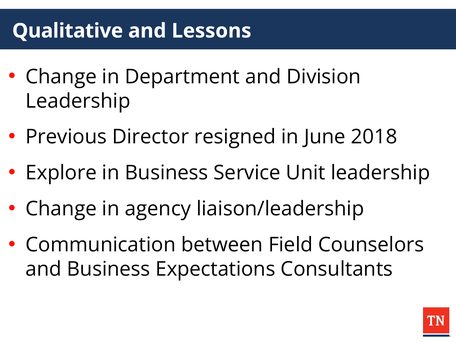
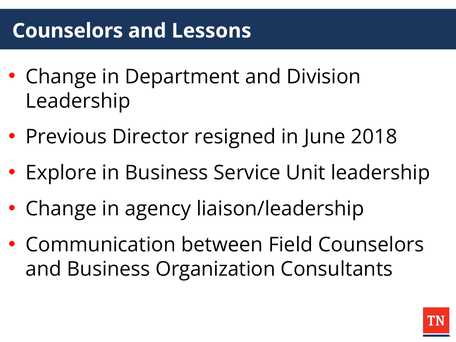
Qualitative: Qualitative -> Counselors (68, 31)
Expectations: Expectations -> Organization (216, 269)
